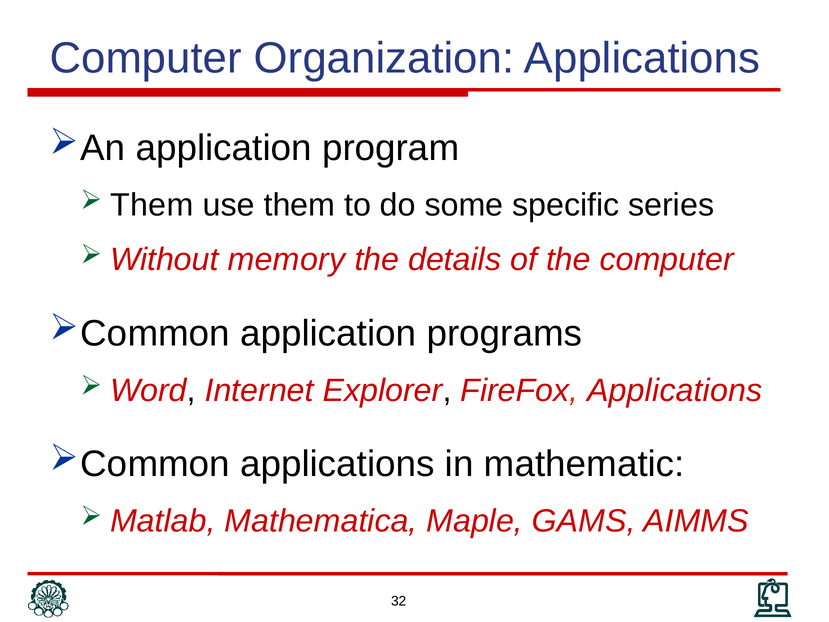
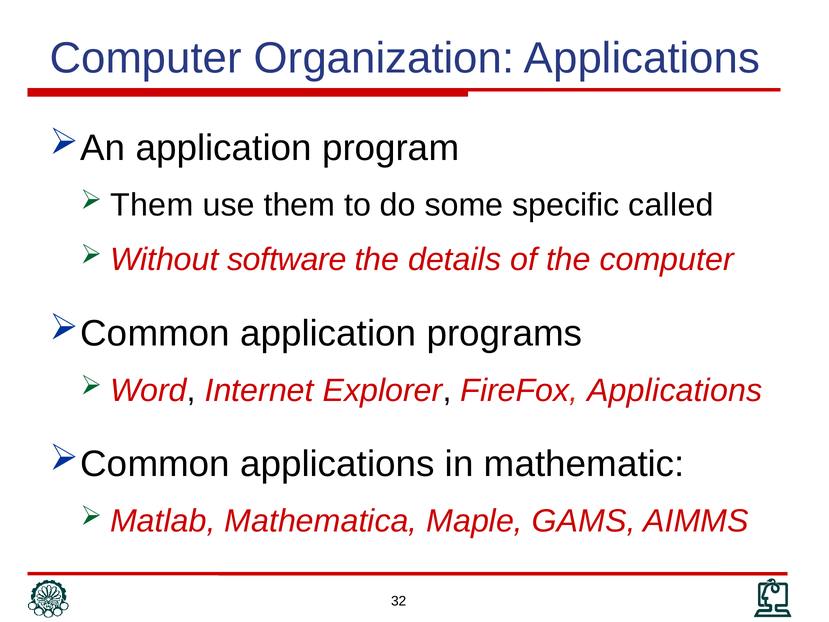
series: series -> called (671, 205)
memory: memory -> software (287, 260)
